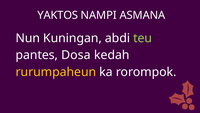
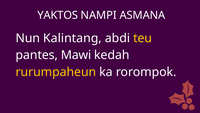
Kuningan: Kuningan -> Kalintang (72, 38)
teu colour: light green -> yellow (143, 38)
Dosa: Dosa -> Mawi (76, 55)
